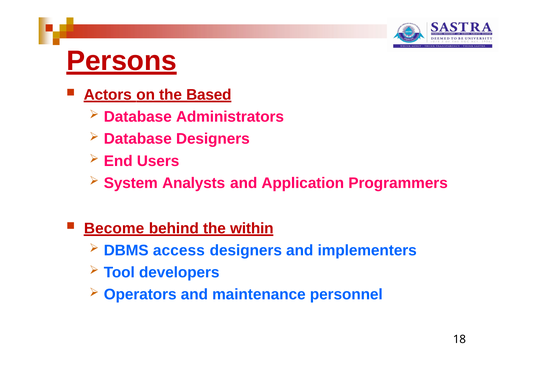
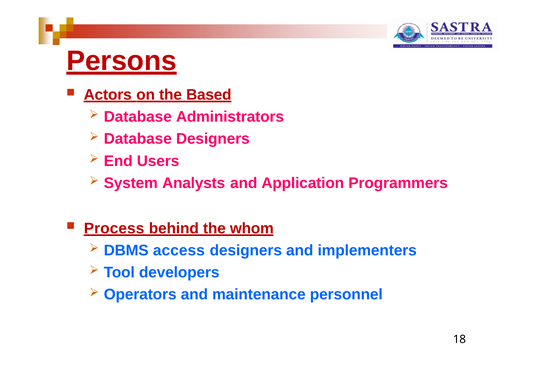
Become: Become -> Process (114, 228)
within: within -> whom (252, 228)
